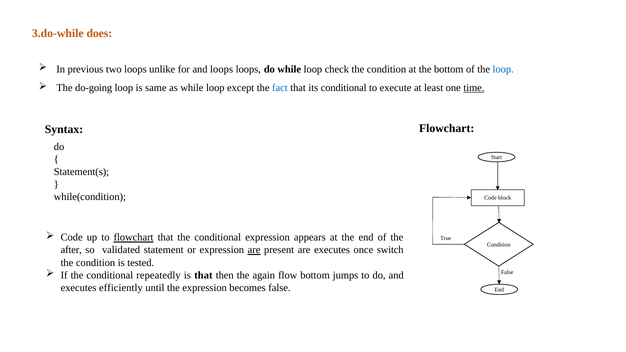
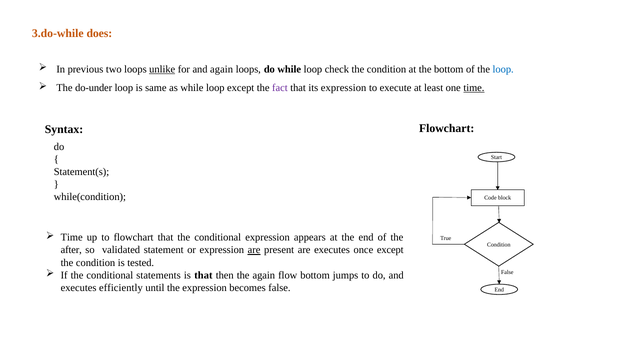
unlike underline: none -> present (162, 69)
and loops: loops -> again (222, 69)
do-going: do-going -> do-under (94, 88)
fact colour: blue -> purple (280, 88)
its conditional: conditional -> expression (344, 88)
Code: Code -> Time (72, 238)
flowchart underline: present -> none (134, 238)
once switch: switch -> except (390, 250)
repeatedly: repeatedly -> statements (159, 275)
